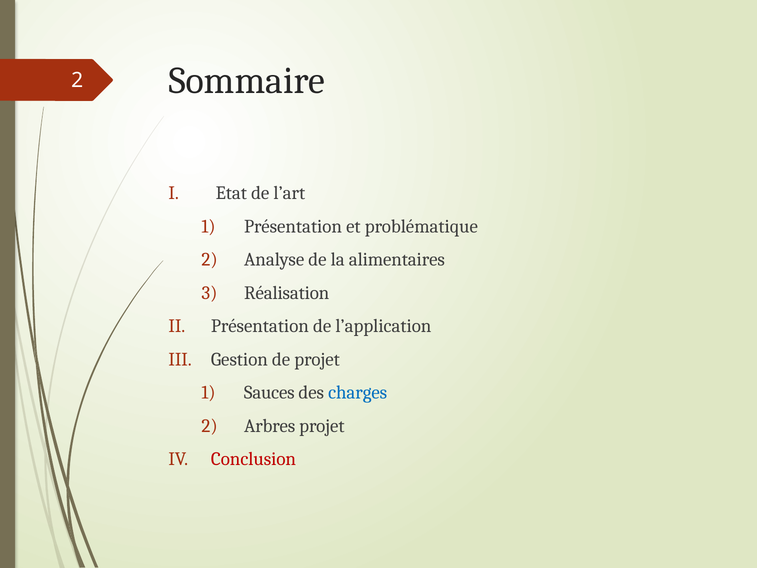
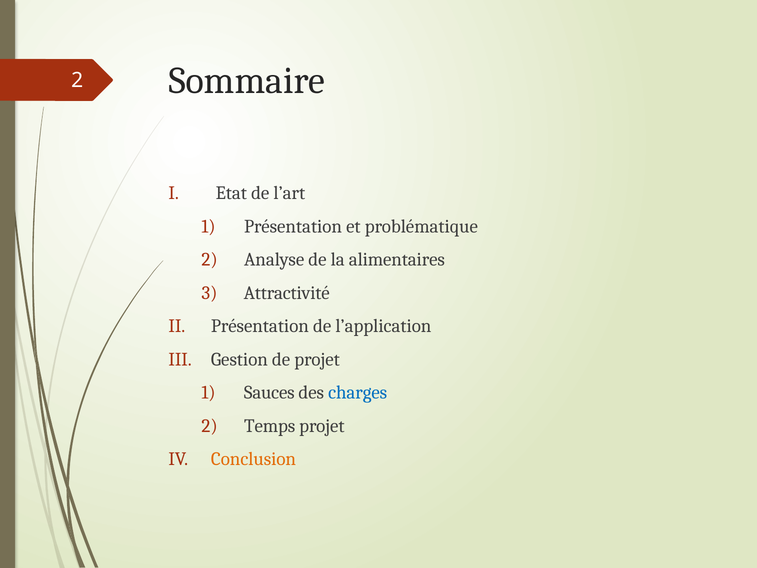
Réalisation: Réalisation -> Attractivité (287, 293)
Arbres: Arbres -> Temps (270, 426)
Conclusion colour: red -> orange (254, 459)
